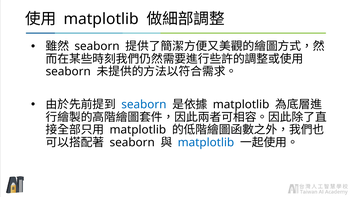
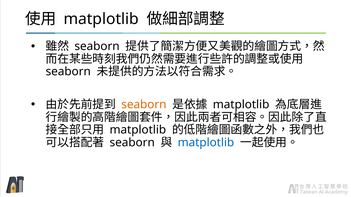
seaborn colour: blue -> orange (144, 105)
